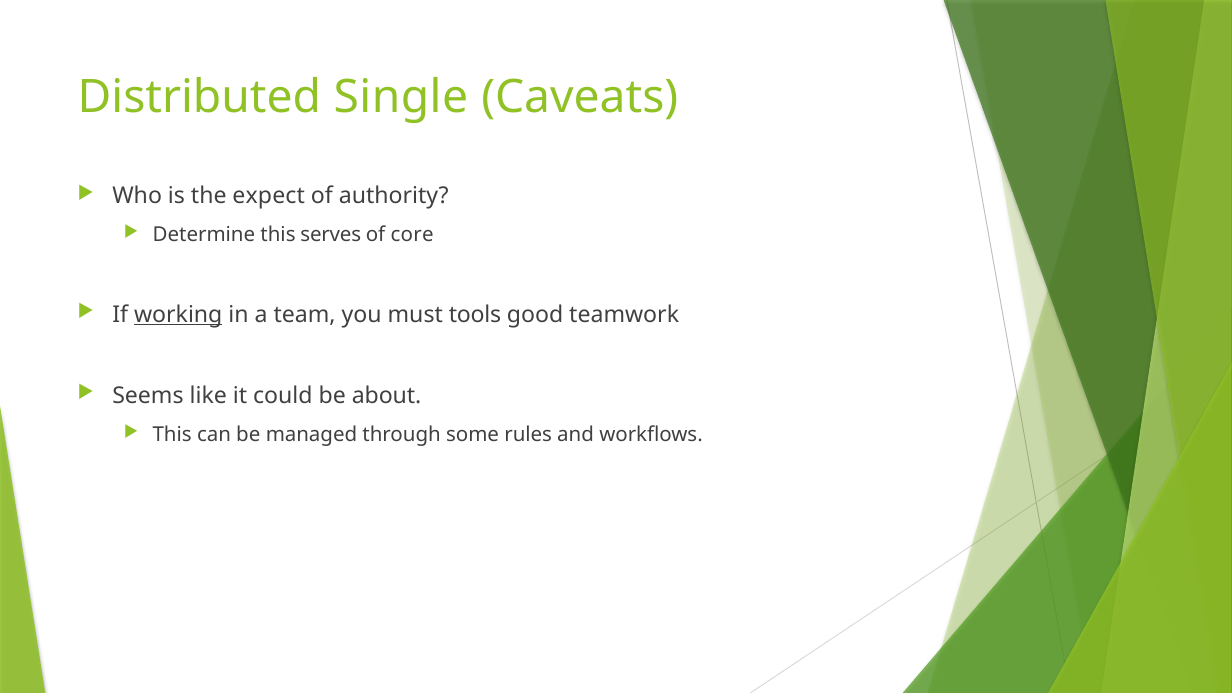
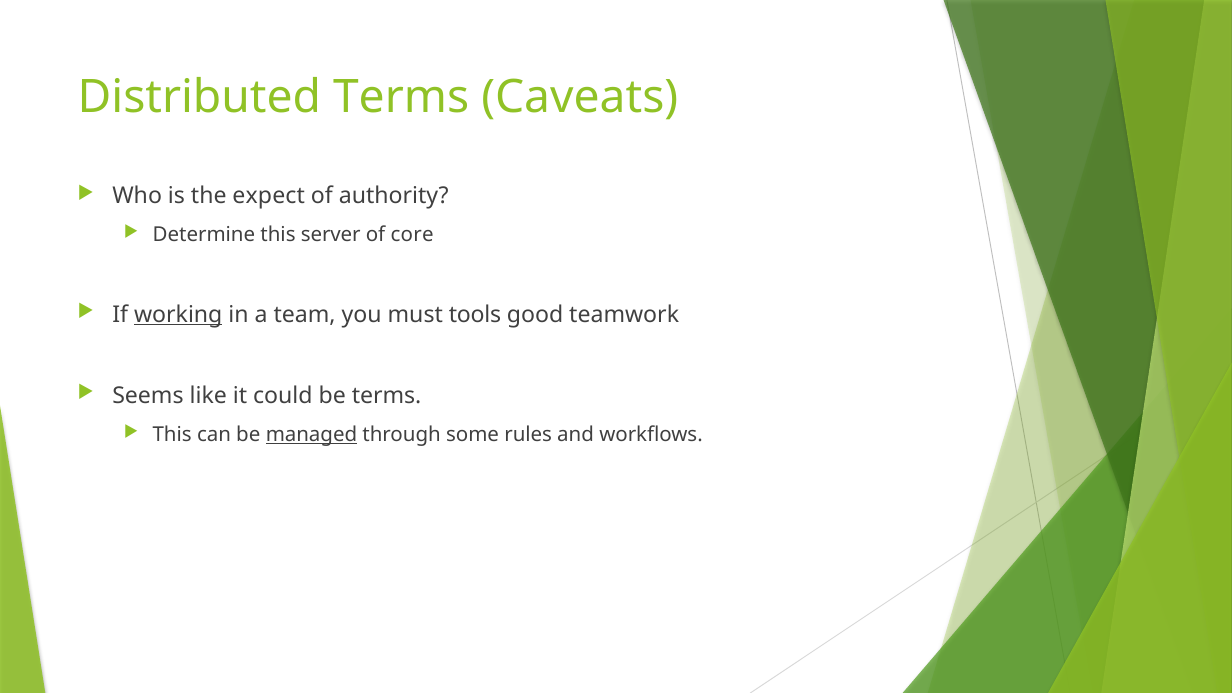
Distributed Single: Single -> Terms (401, 97)
serves: serves -> server (331, 235)
be about: about -> terms (387, 396)
managed underline: none -> present (311, 435)
